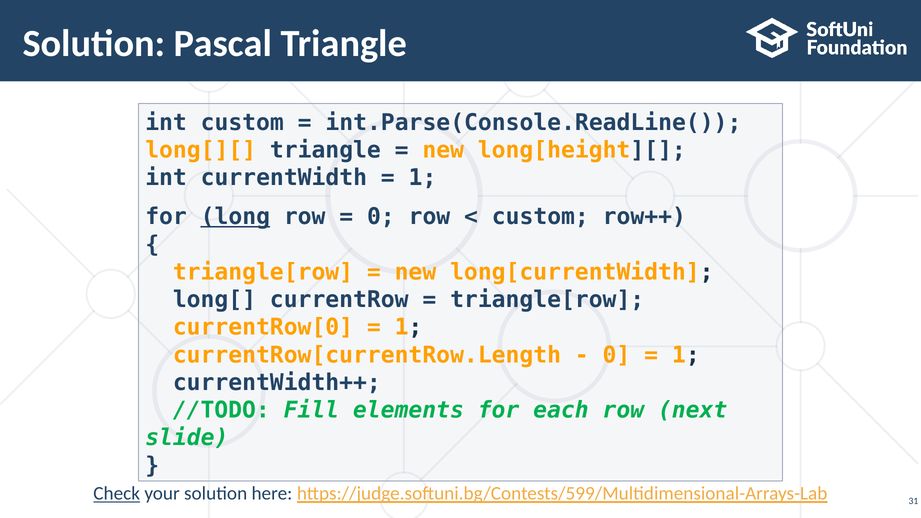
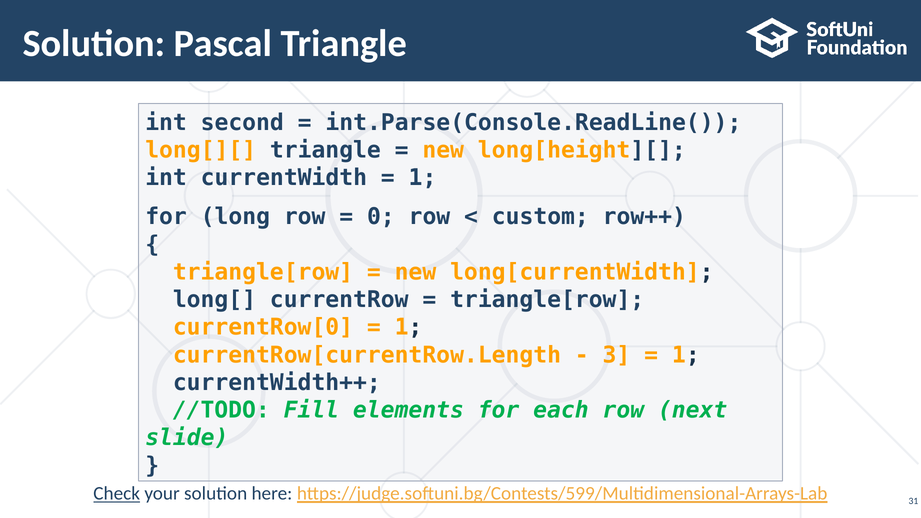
int custom: custom -> second (242, 122)
long underline: present -> none (235, 217)
0: 0 -> 3 (616, 355)
